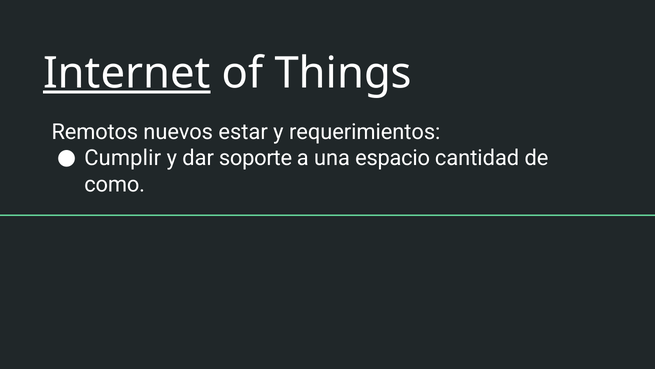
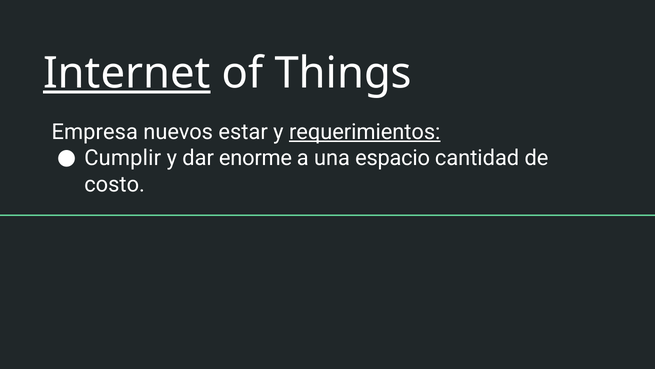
Remotos: Remotos -> Empresa (95, 132)
requerimientos underline: none -> present (365, 132)
soporte: soporte -> enorme (255, 158)
como: como -> costo (115, 184)
